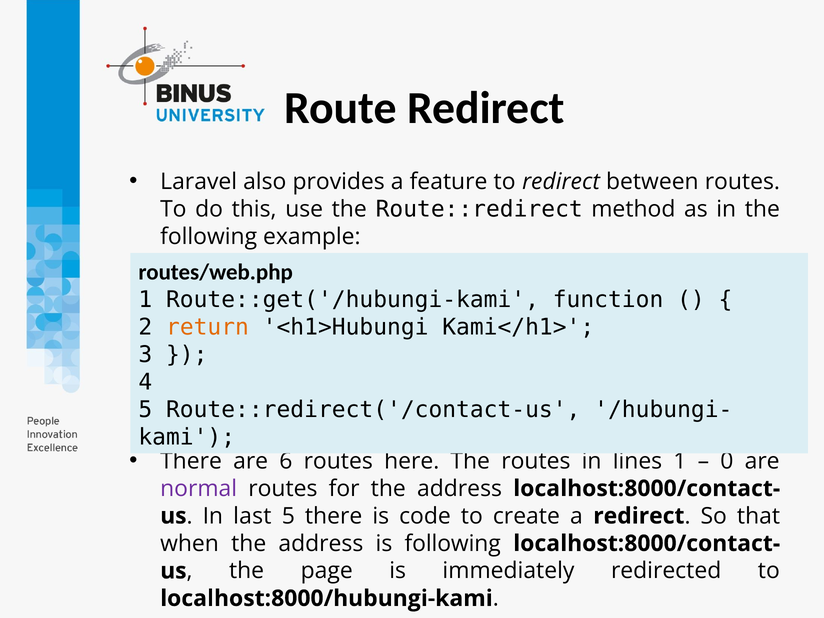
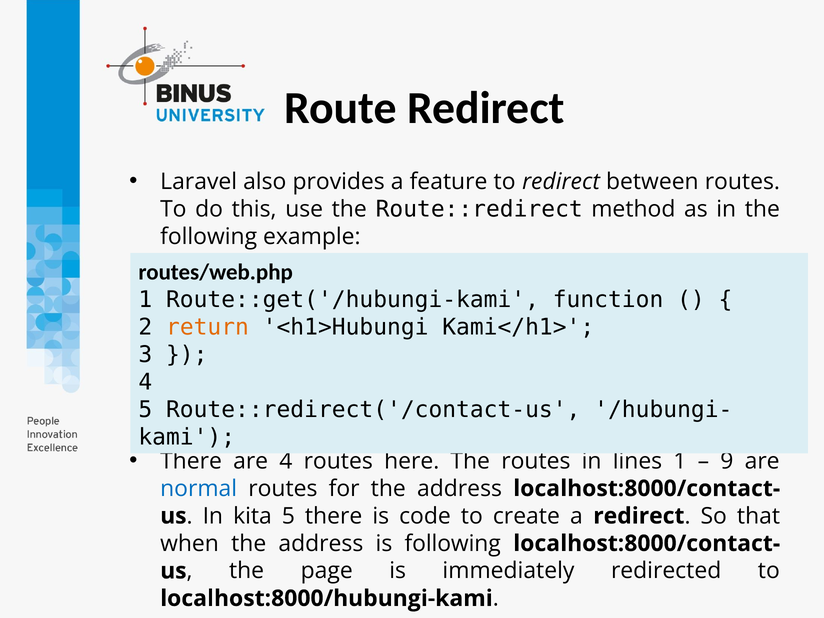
are 6: 6 -> 4 (286, 461)
0: 0 -> 9 (727, 461)
normal colour: purple -> blue (199, 488)
last: last -> kita (252, 516)
